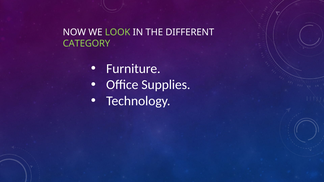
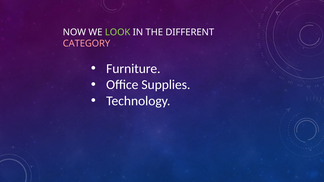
CATEGORY colour: light green -> pink (86, 44)
